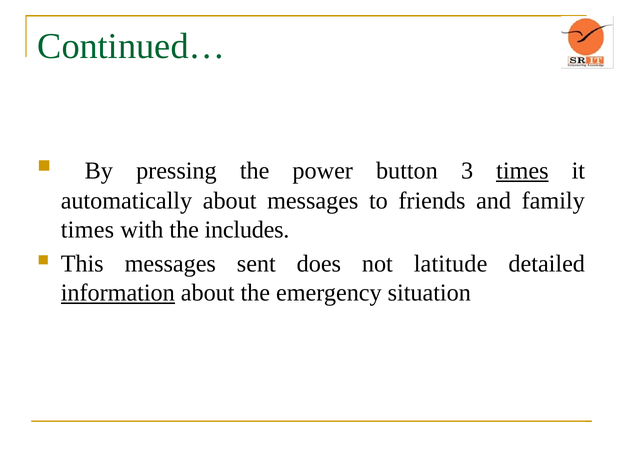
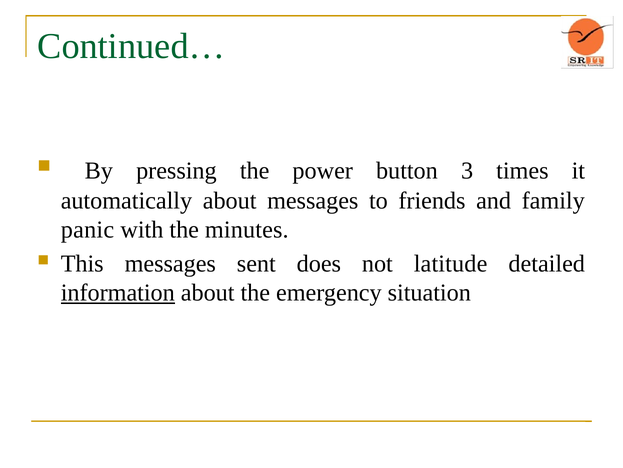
times underline: present -> none (522, 171)
times: times -> panic (87, 229)
includes: includes -> minutes (247, 229)
